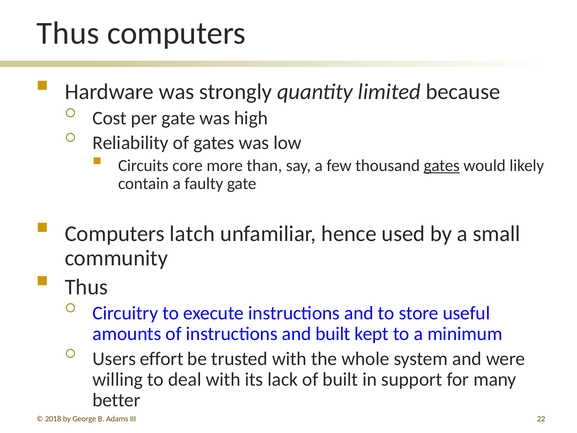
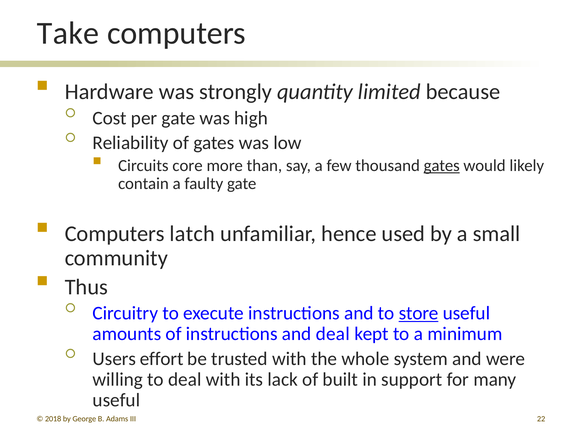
Thus: Thus -> Take (68, 33)
store underline: none -> present (419, 313)
and built: built -> deal (333, 334)
better: better -> useful (116, 400)
